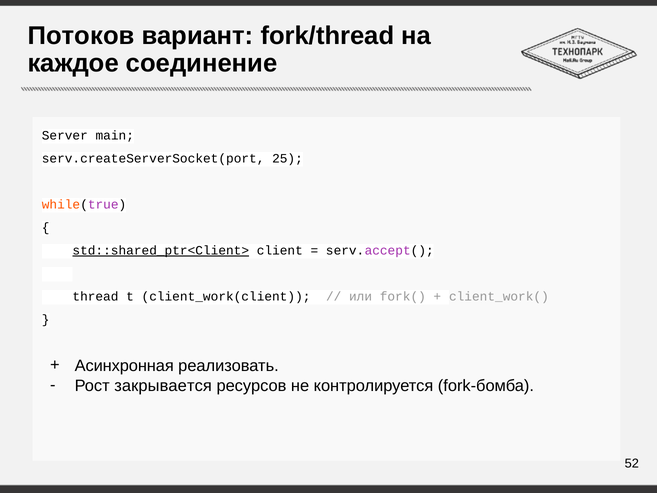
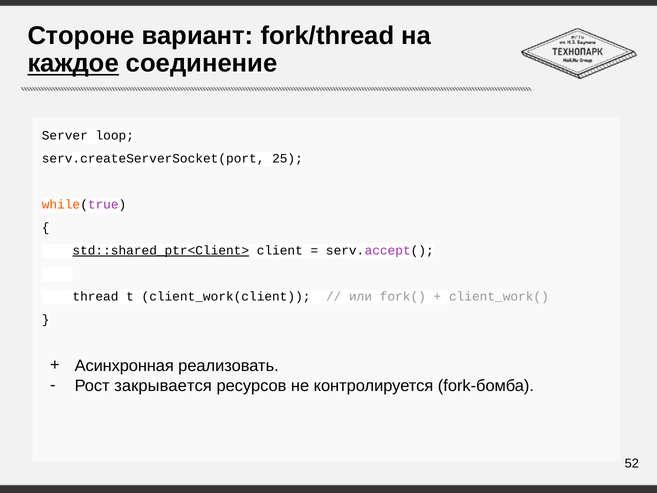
Потоков: Потоков -> Стороне (81, 36)
каждое underline: none -> present (73, 63)
main: main -> loop (115, 135)
